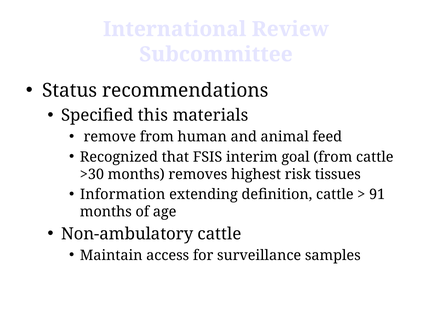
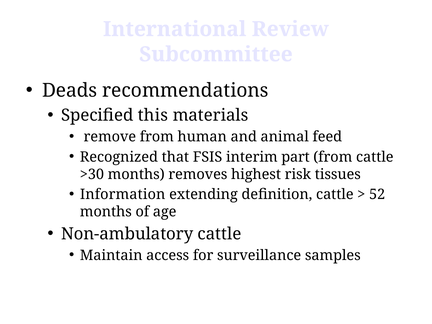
Status: Status -> Deads (70, 91)
goal: goal -> part (296, 157)
91: 91 -> 52 (377, 194)
